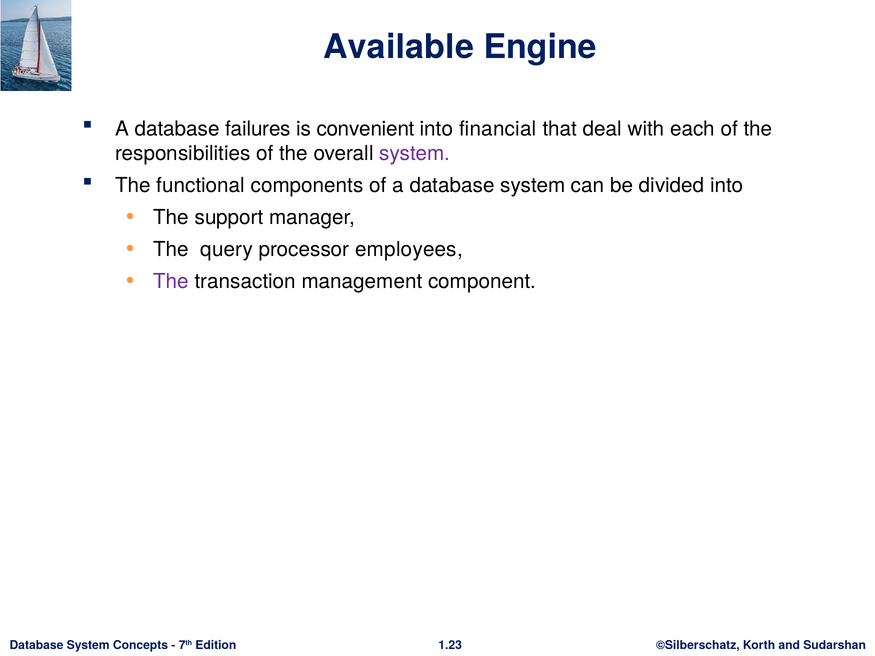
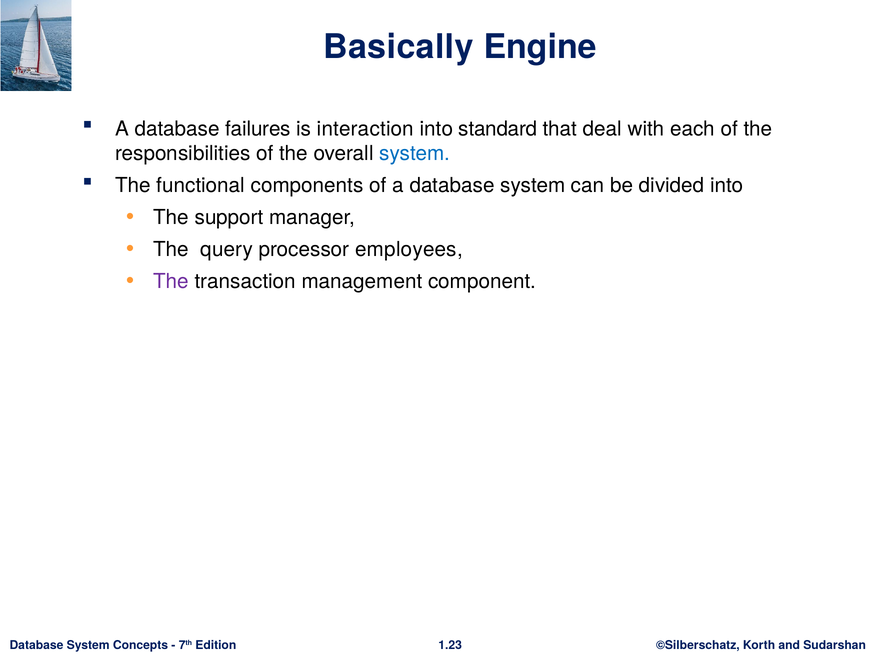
Available: Available -> Basically (398, 47)
convenient: convenient -> interaction (365, 129)
financial: financial -> standard (498, 129)
system colour: purple -> blue (415, 154)
